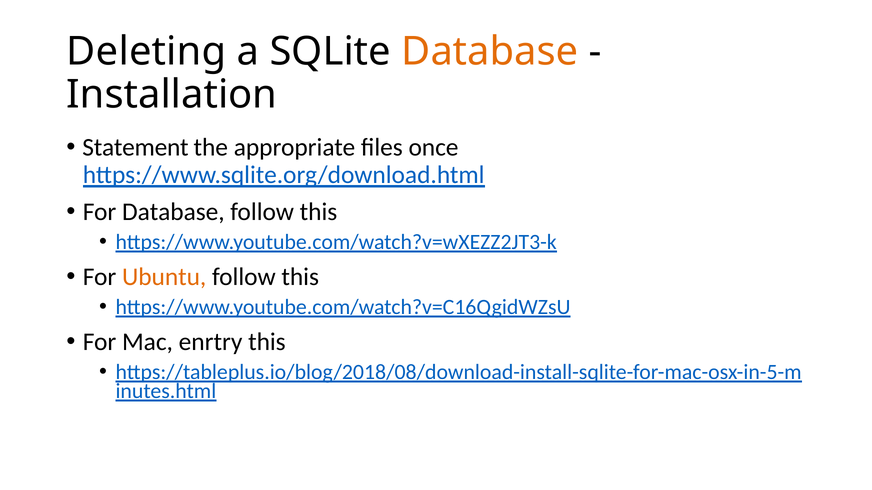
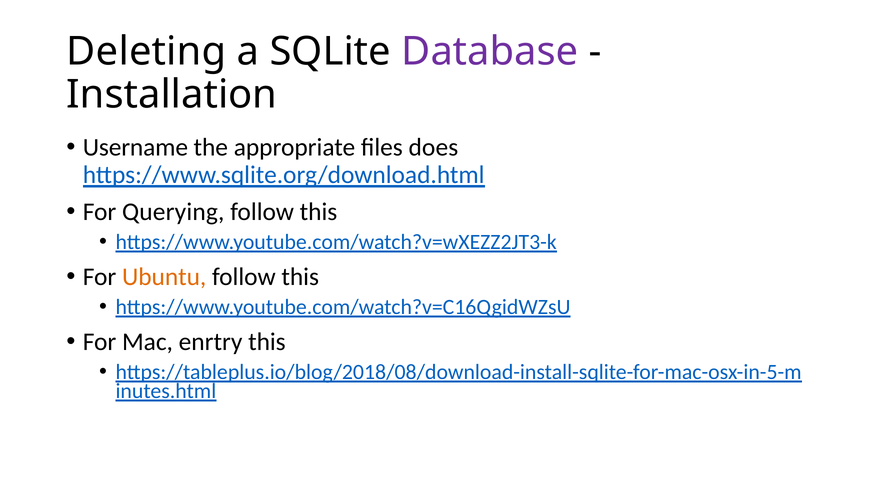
Database colour: orange -> purple (490, 52)
Statement: Statement -> Username (135, 147)
once: once -> does (433, 147)
For Database: Database -> Querying (173, 212)
